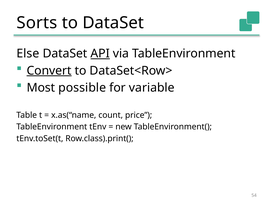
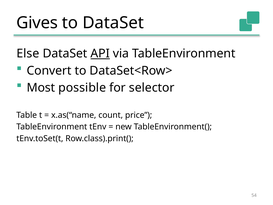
Sorts: Sorts -> Gives (37, 23)
Convert underline: present -> none (49, 71)
variable: variable -> selector (152, 88)
